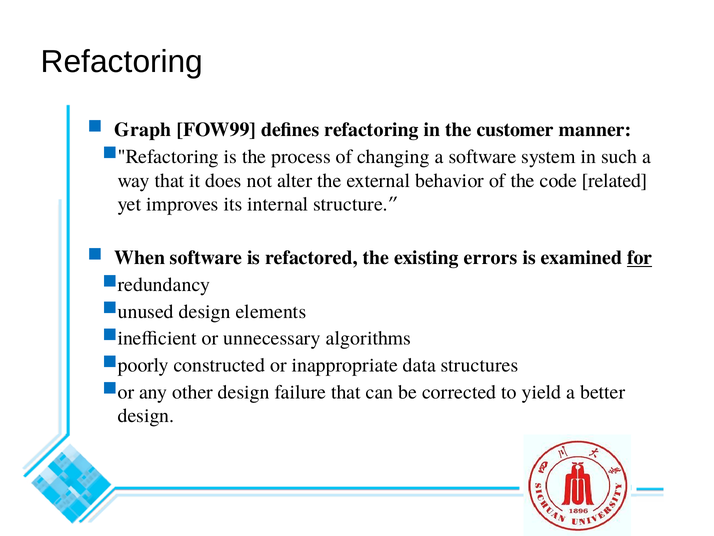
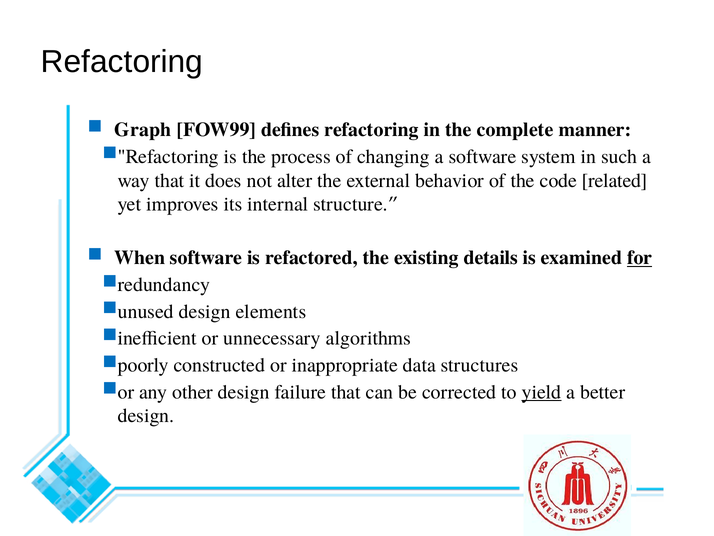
customer: customer -> complete (515, 130)
errors: errors -> details (491, 258)
yield underline: none -> present (542, 392)
